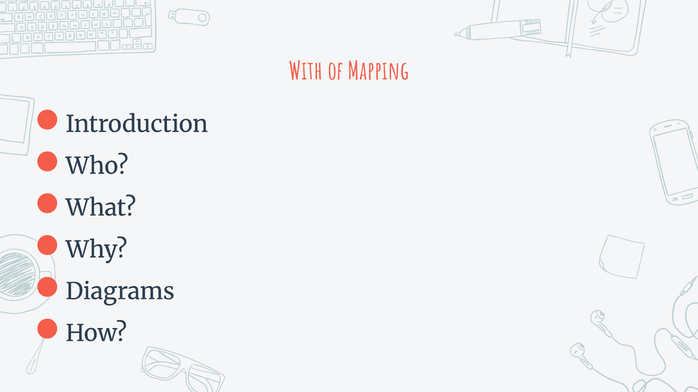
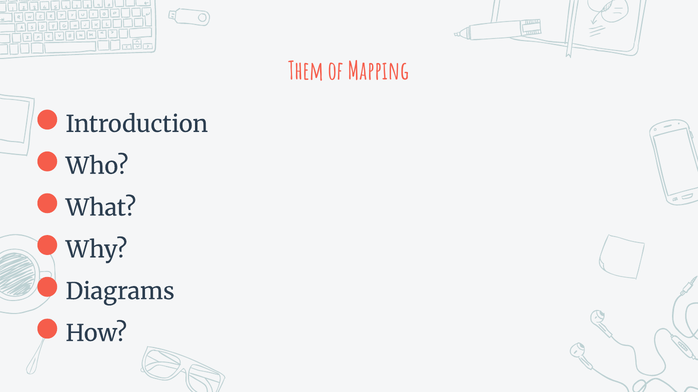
With: With -> Them (306, 72)
